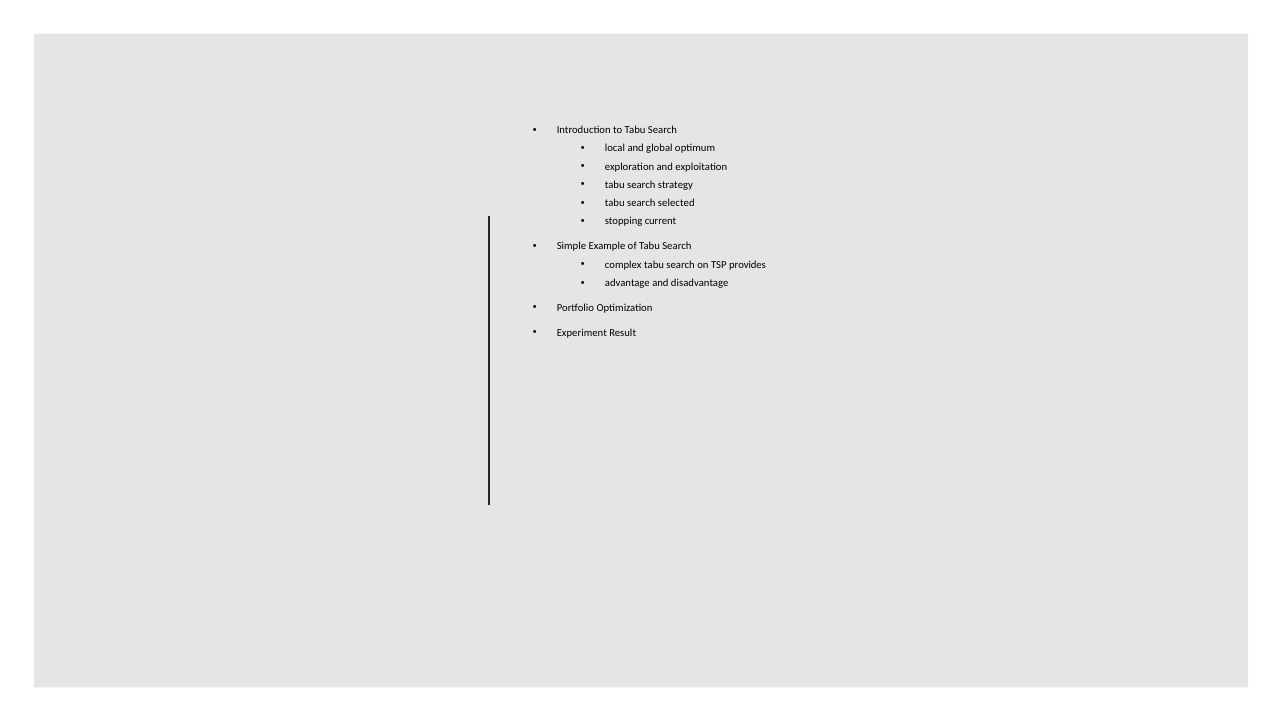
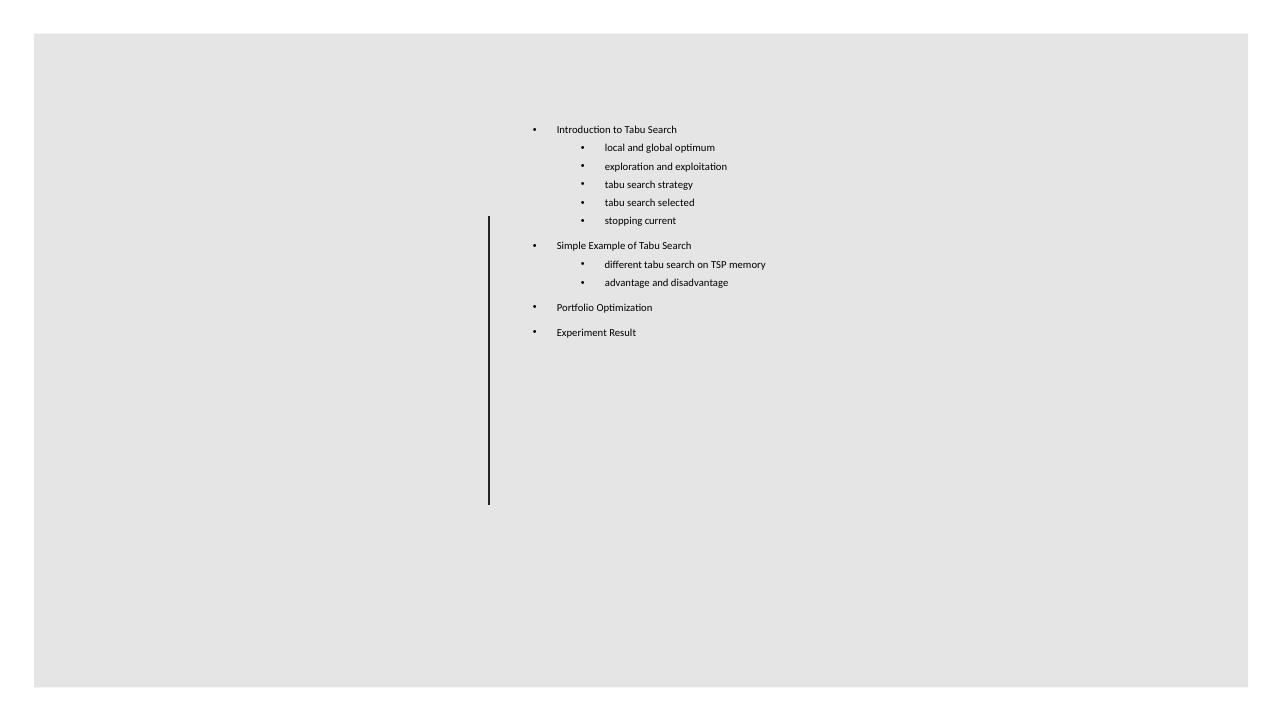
complex: complex -> different (623, 265)
provides: provides -> memory (747, 265)
